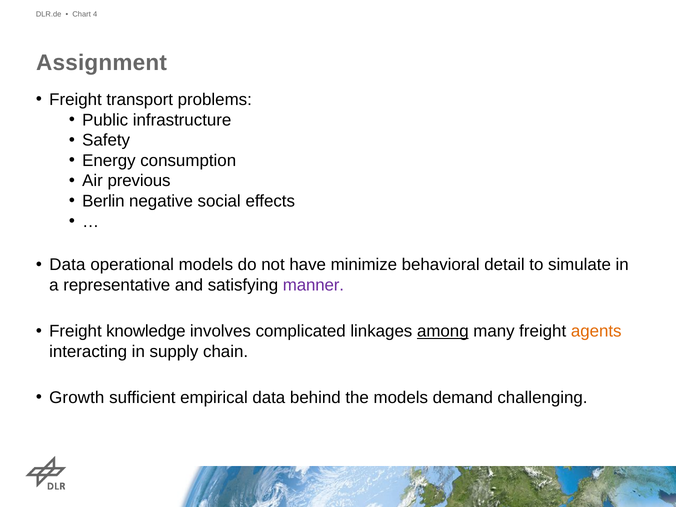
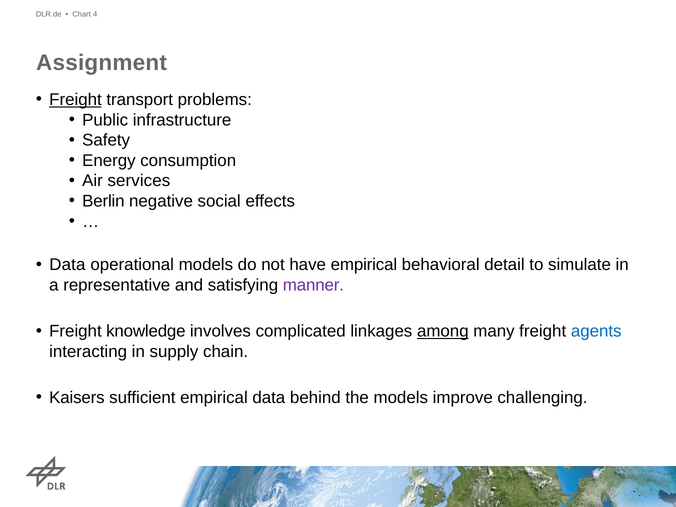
Freight underline: none -> present (75, 100)
previous: previous -> services (139, 181)
have minimize: minimize -> empirical (364, 265)
agents colour: orange -> blue (596, 331)
Growth: Growth -> Kaisers (77, 398)
demand: demand -> improve (463, 398)
